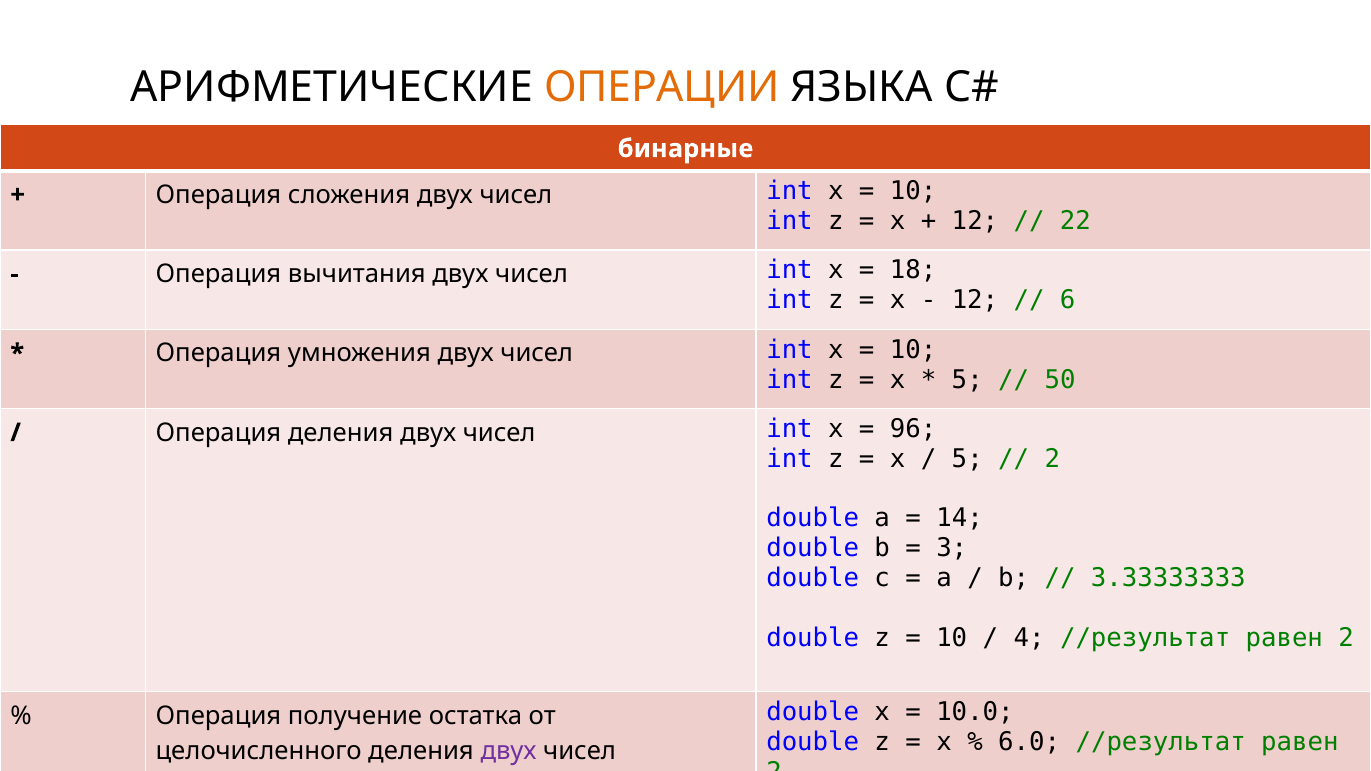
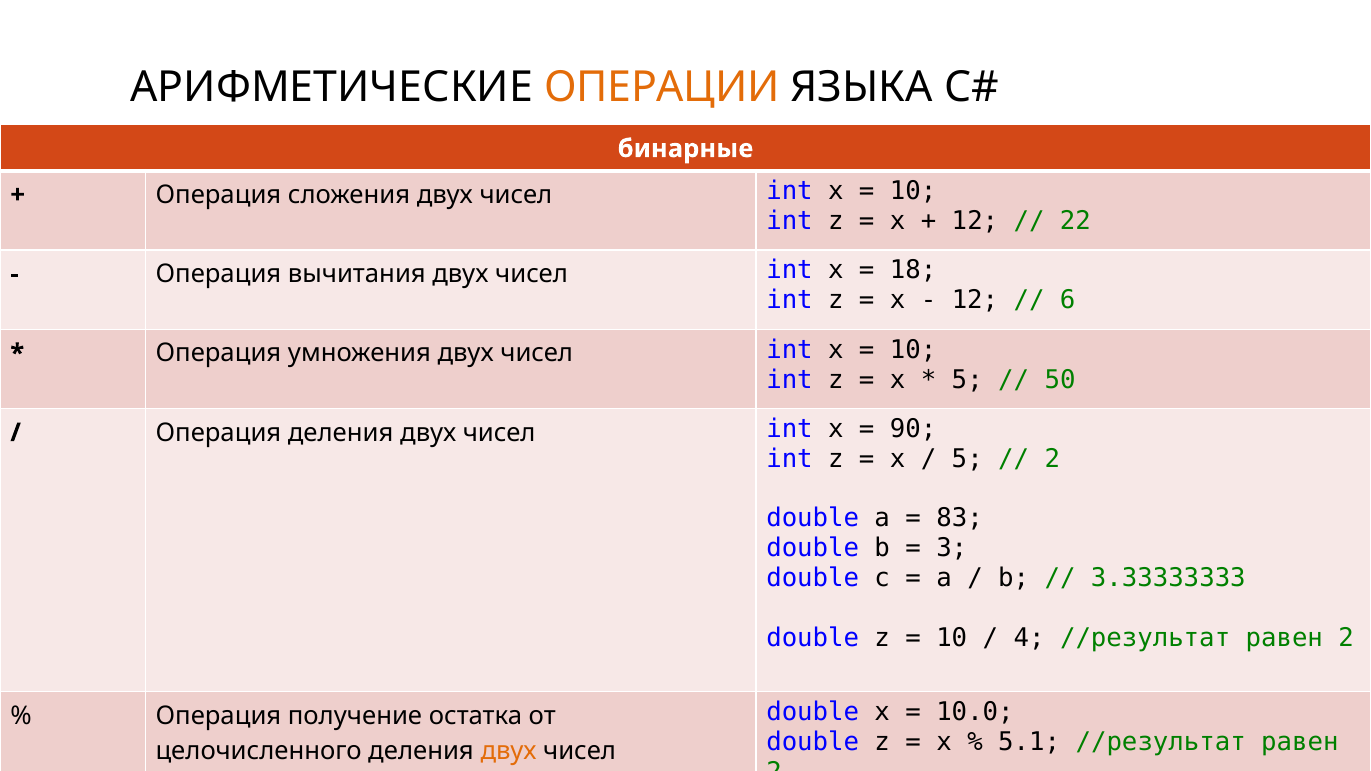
96: 96 -> 90 (913, 429)
14: 14 -> 83 (960, 519)
6.0: 6.0 -> 5.1 (1029, 742)
двух colour: purple -> orange (509, 751)
